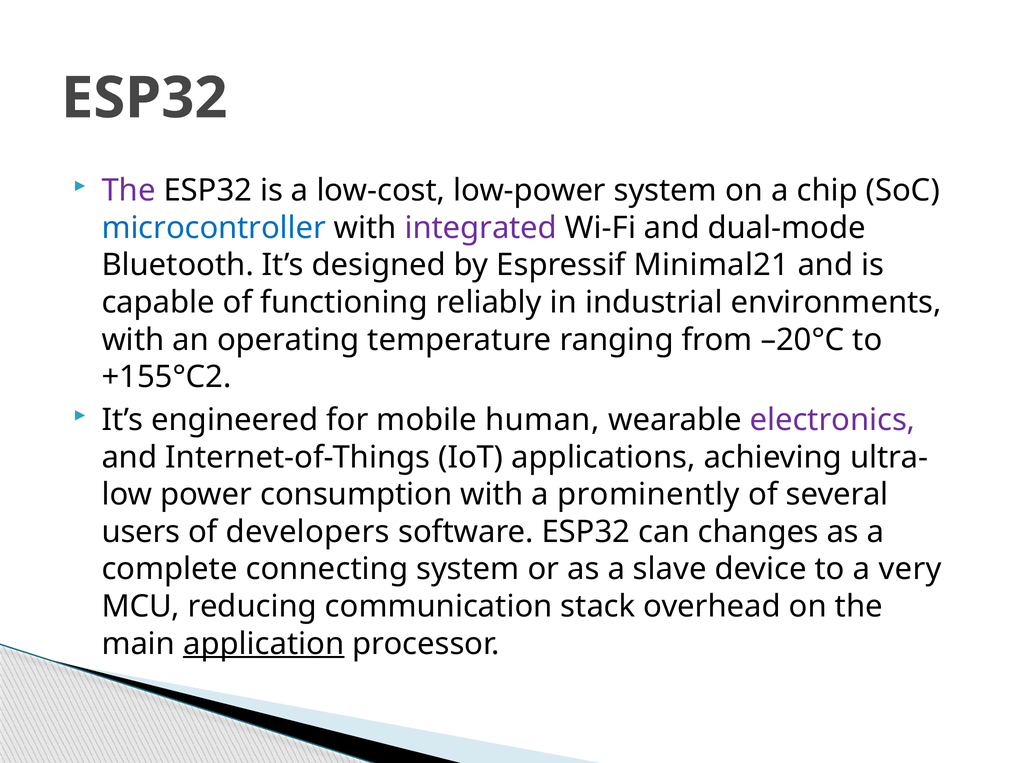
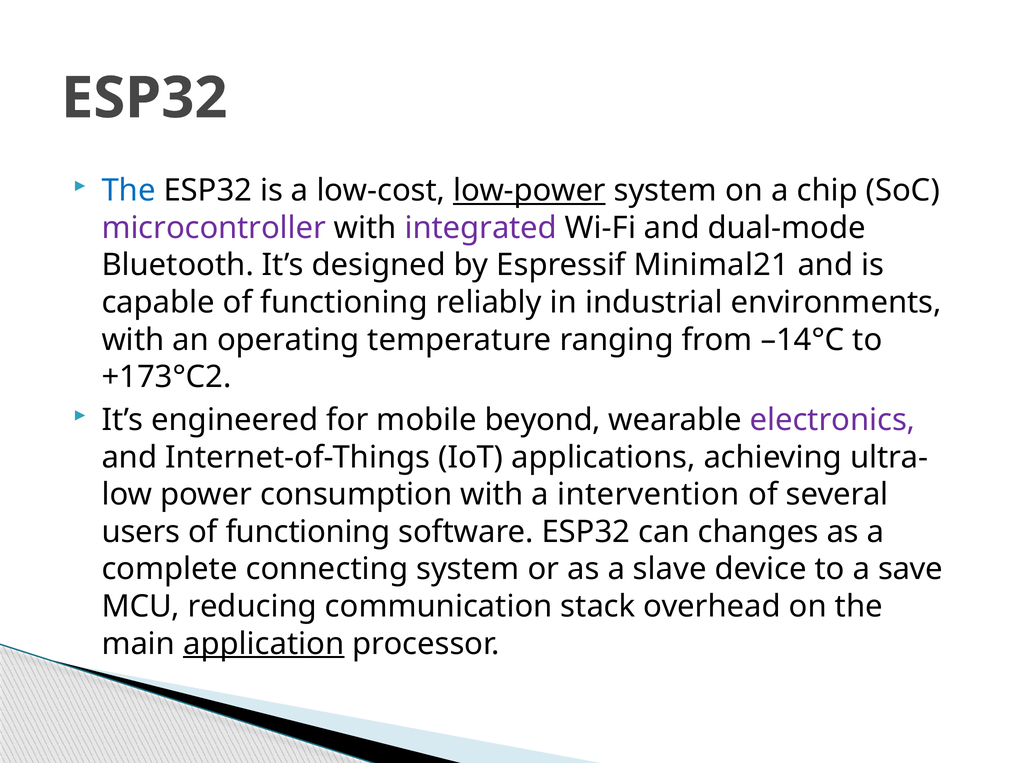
The colour: purple -> blue (129, 191)
low-power underline: none -> present (530, 191)
microcontroller colour: blue -> purple (214, 228)
–20°C: –20°C -> –14°C (802, 340)
+155°C2: +155°C2 -> +173°C2 (167, 377)
human: human -> beyond (543, 420)
prominently: prominently -> intervention (648, 495)
developers: developers -> functioning (308, 532)
very: very -> save (910, 570)
